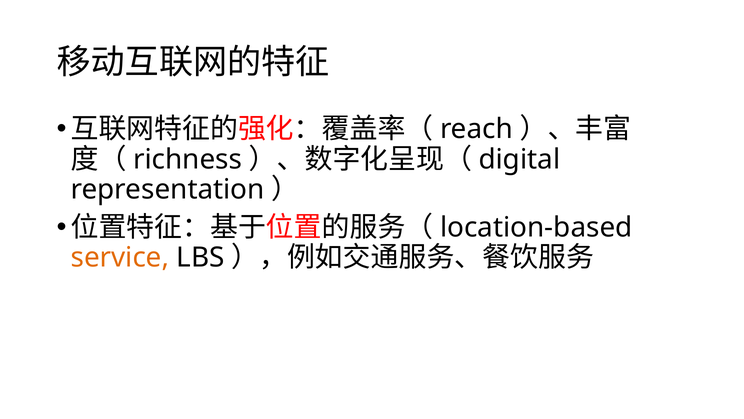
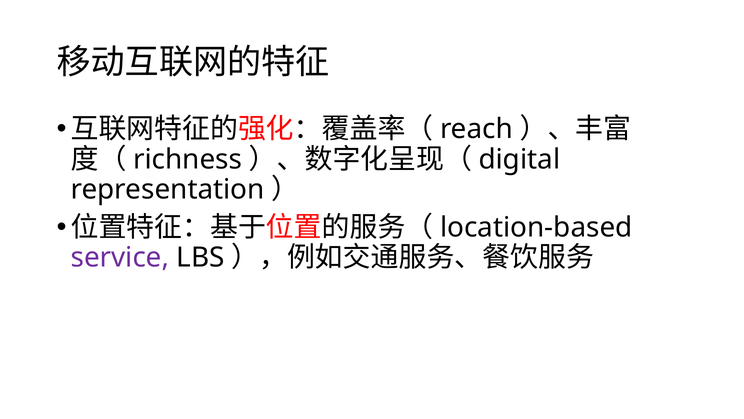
service colour: orange -> purple (120, 257)
